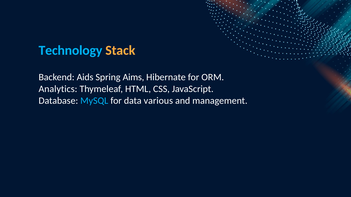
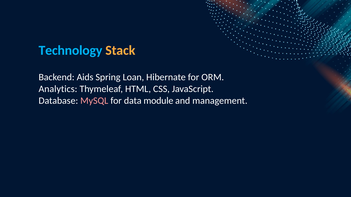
Aims: Aims -> Loan (133, 77)
MySQL colour: light blue -> pink (94, 101)
various: various -> module (158, 101)
